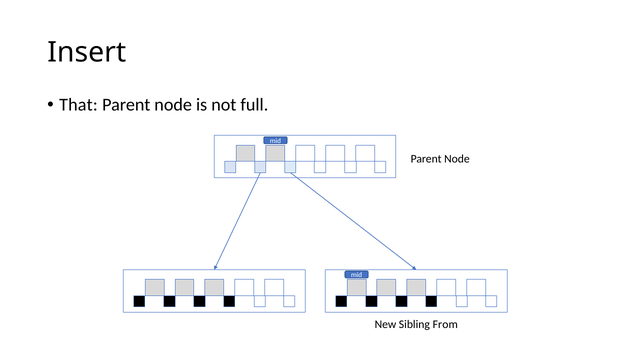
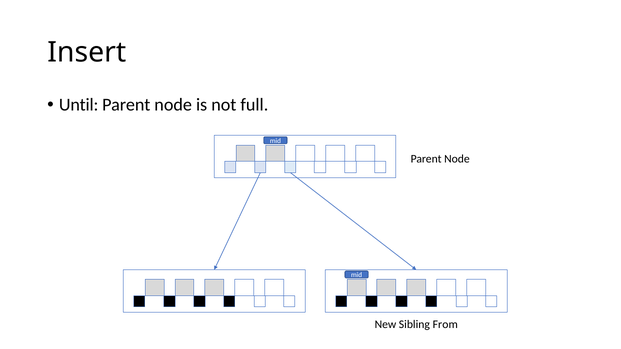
That: That -> Until (79, 105)
